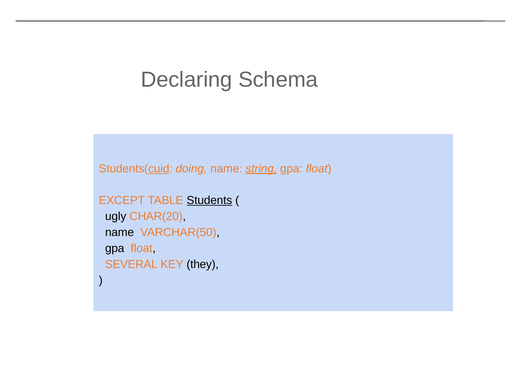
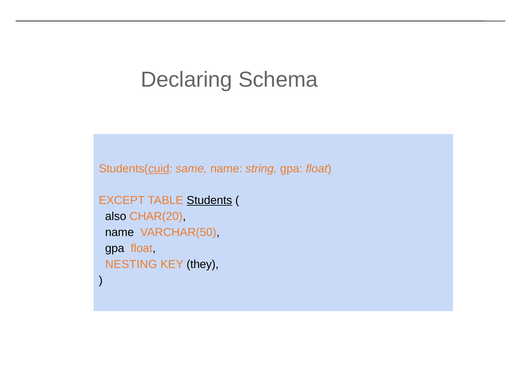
doing: doing -> same (191, 168)
string underline: present -> none (261, 168)
ugly: ugly -> also (116, 216)
SEVERAL: SEVERAL -> NESTING (131, 264)
